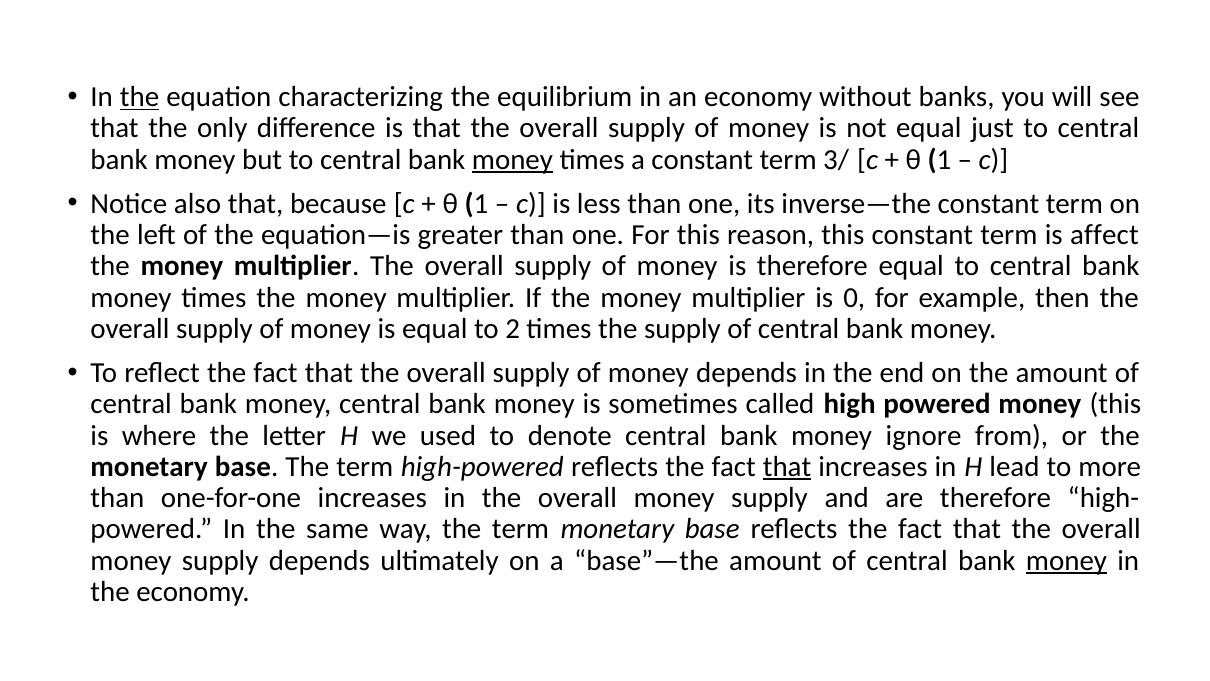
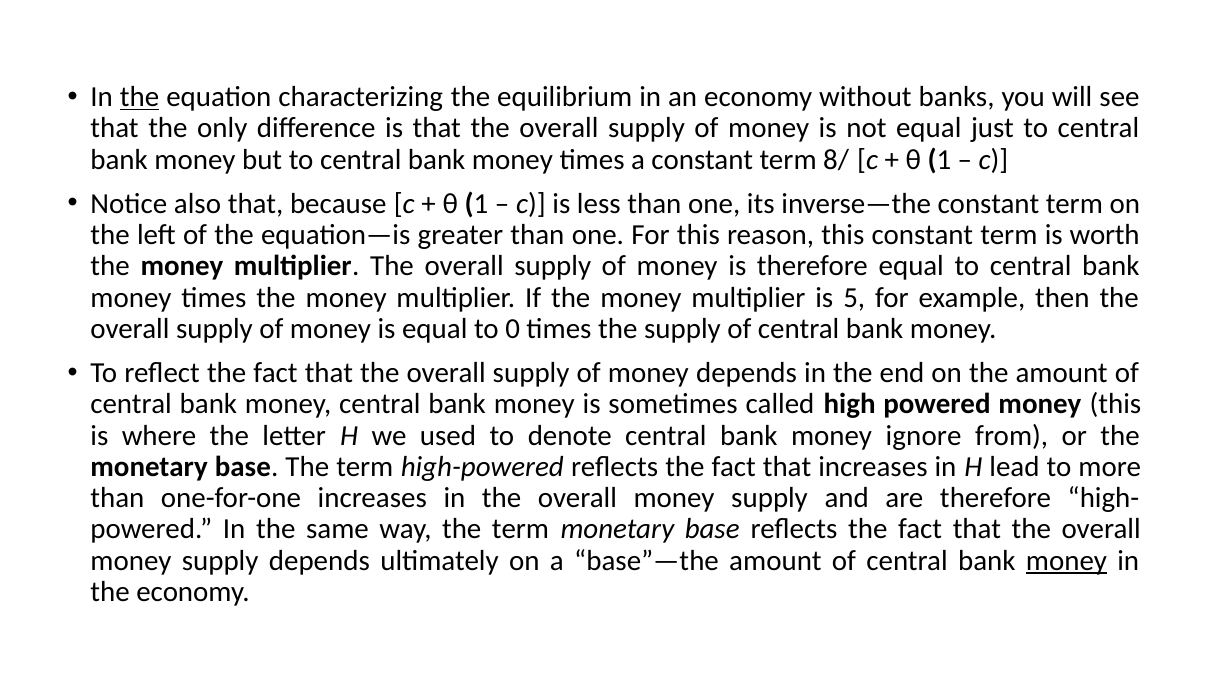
money underline: present -> none (512, 160)
3/: 3/ -> 8/ (836, 160)
affect: affect -> worth (1105, 235)
0: 0 -> 5 (854, 297)
2: 2 -> 0 (513, 329)
that underline: present -> none (787, 467)
